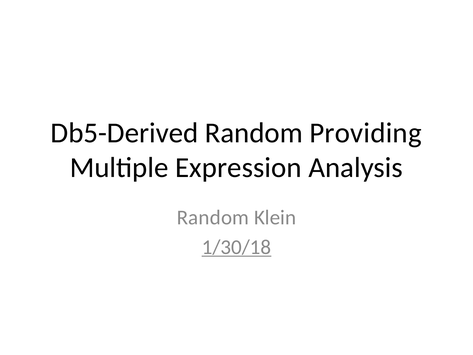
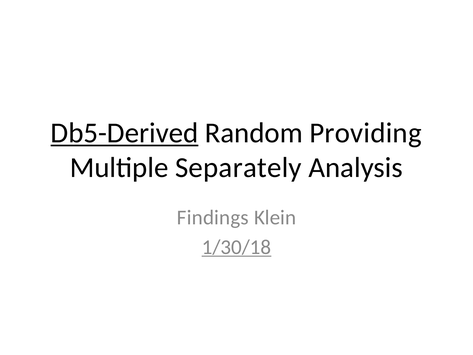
Db5-Derived underline: none -> present (124, 133)
Expression: Expression -> Separately (238, 168)
Random: Random -> Findings (213, 217)
